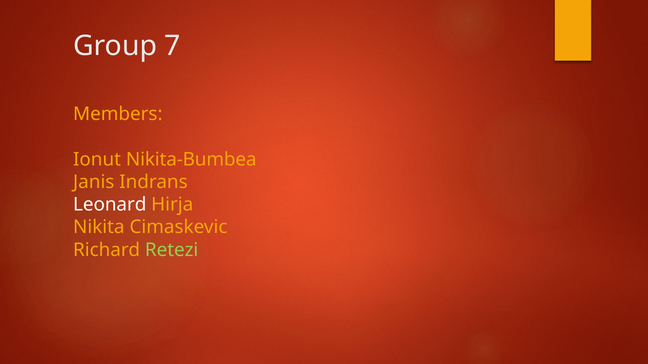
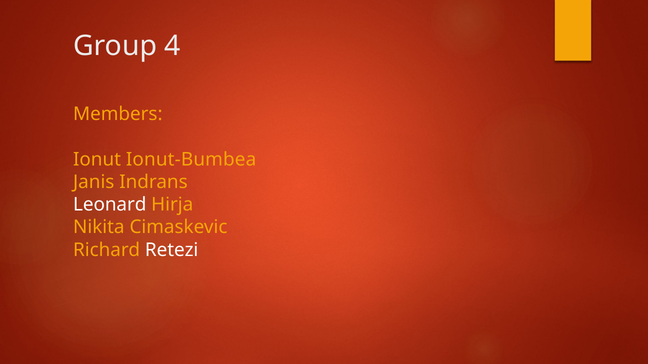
7: 7 -> 4 (173, 46)
Nikita-Bumbea: Nikita-Bumbea -> Ionut-Bumbea (191, 159)
Retezi colour: light green -> white (172, 250)
